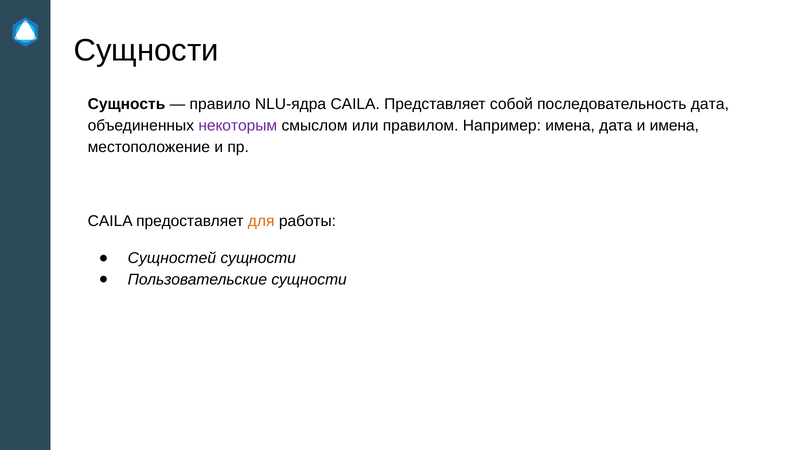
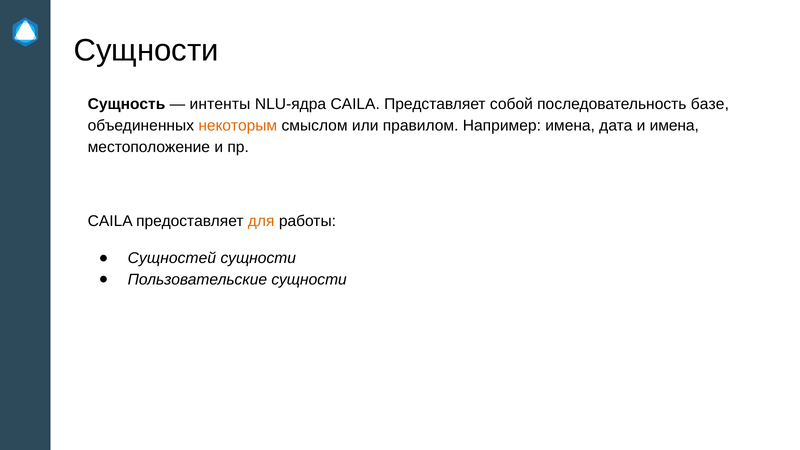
правило: правило -> интенты (220, 104)
последовательность дата: дата -> базе (710, 104)
некоторым colour: purple -> orange (238, 126)
